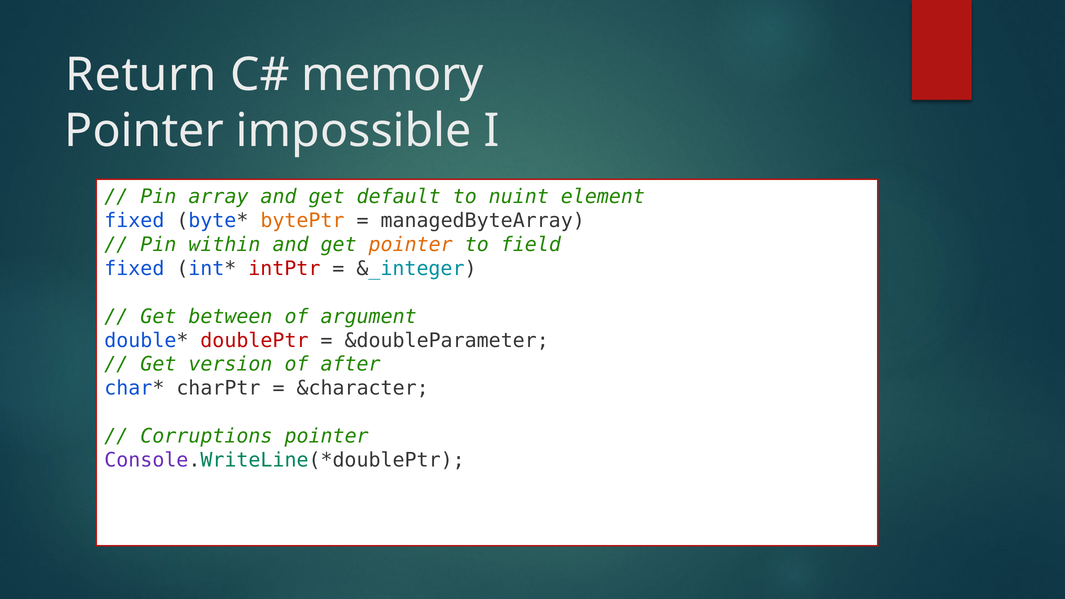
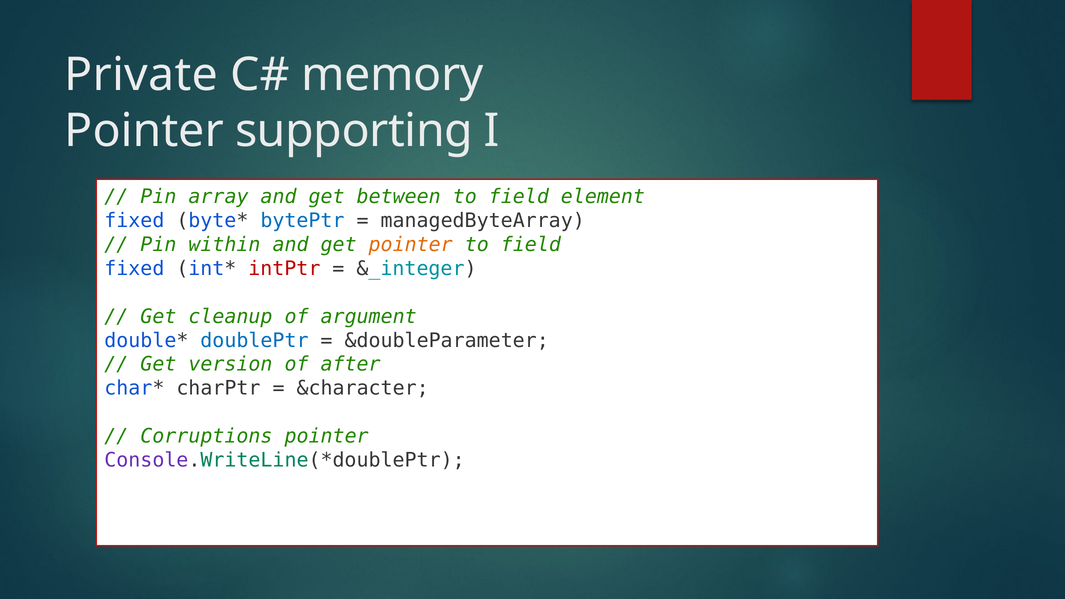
Return: Return -> Private (141, 75)
impossible: impossible -> supporting (354, 131)
default: default -> between (399, 197)
nuint: nuint -> field (519, 197)
bytePtr colour: orange -> blue (302, 221)
between: between -> cleanup (230, 316)
doublePtr colour: red -> blue (254, 340)
